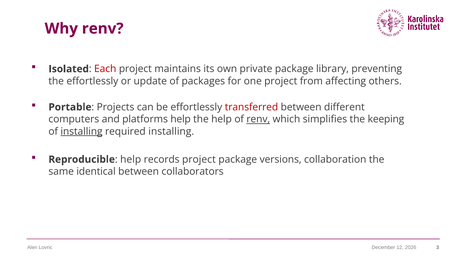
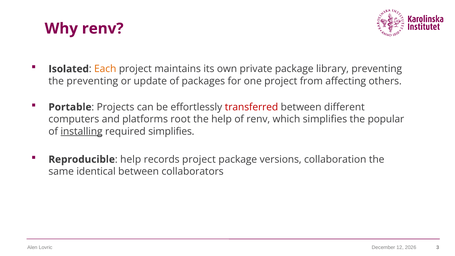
Each colour: red -> orange (105, 69)
the effortlessly: effortlessly -> preventing (92, 81)
platforms help: help -> root (181, 119)
renv underline: present -> none (258, 119)
keeping: keeping -> popular (386, 119)
required installing: installing -> simplifies (171, 131)
